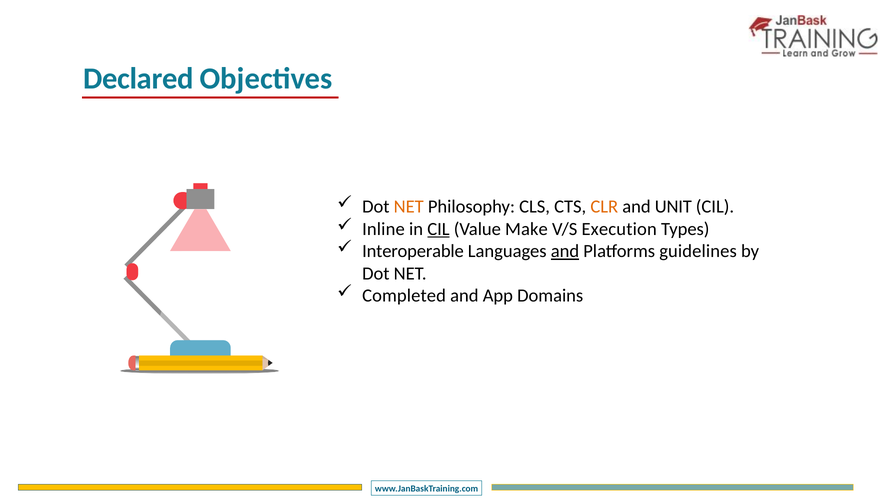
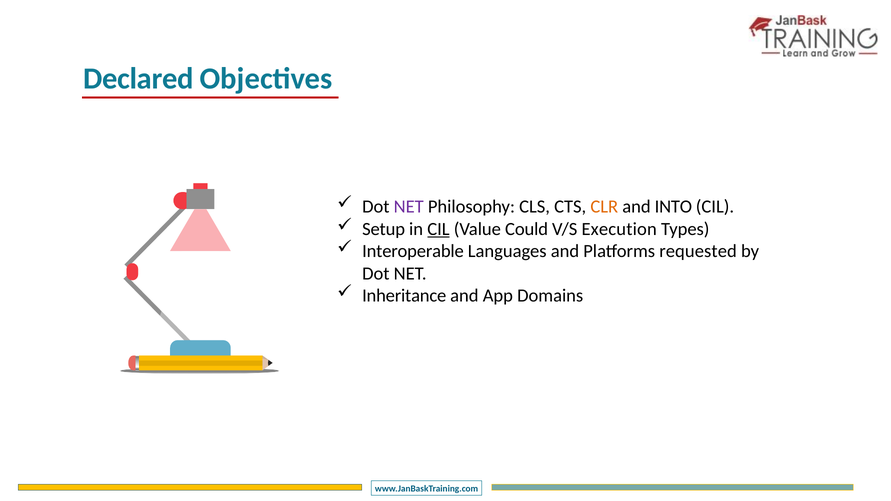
NET colour: orange -> purple (409, 207)
UNIT: UNIT -> INTO (673, 207)
Inline: Inline -> Setup (384, 229)
Make: Make -> Could (527, 229)
and underline: present -> none (565, 251)
guidelines: guidelines -> requested (698, 251)
Completed: Completed -> Inheritance (404, 296)
